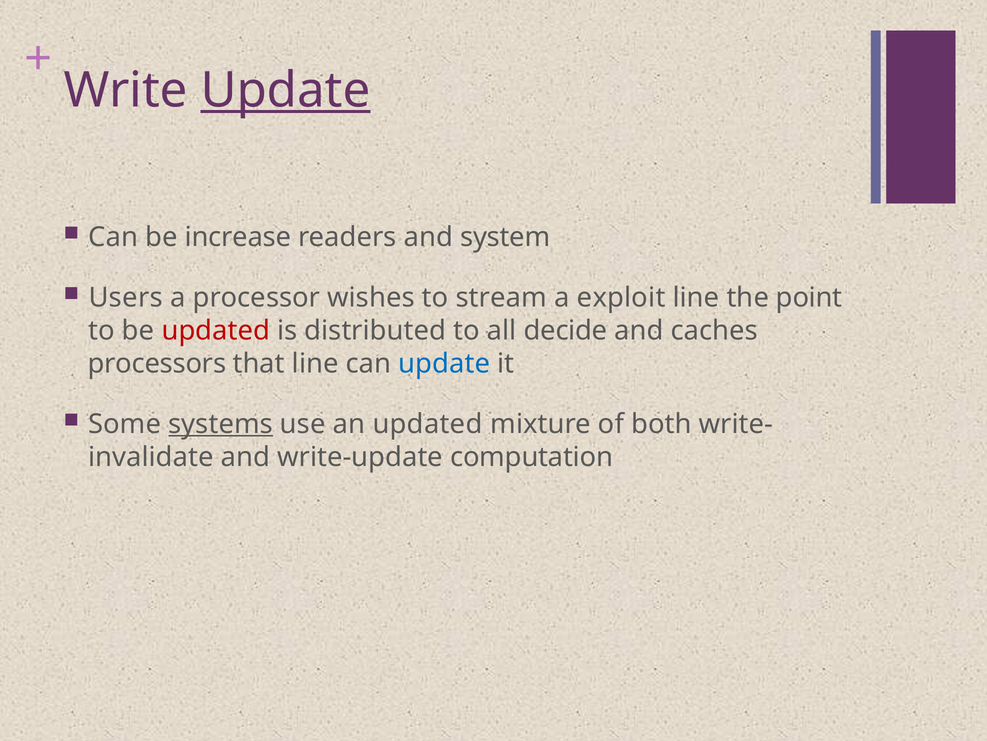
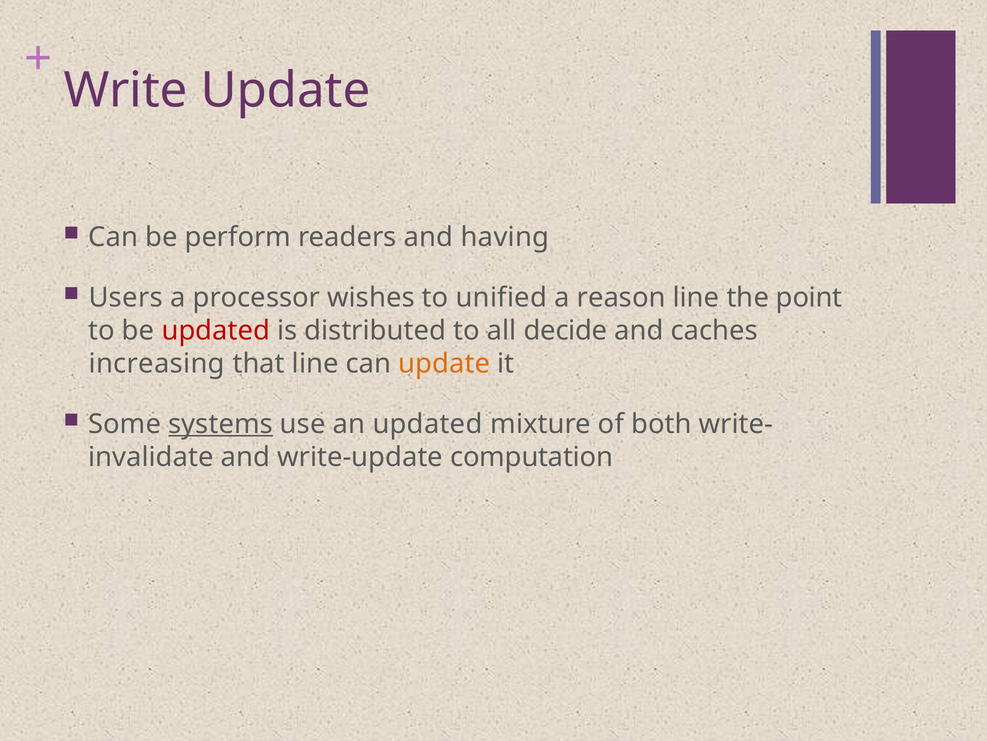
Update underline: present -> none (286, 90)
increase: increase -> perform (238, 237)
system: system -> having (505, 237)
stream: stream -> unified (501, 297)
exploit: exploit -> reason (621, 297)
processors: processors -> increasing (157, 363)
update colour: blue -> orange (444, 363)
